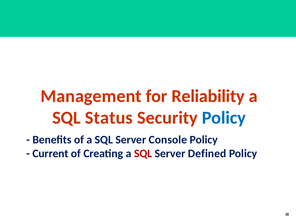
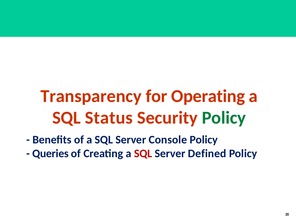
Management: Management -> Transparency (91, 96)
Reliability: Reliability -> Operating (208, 96)
Policy colour: blue -> green (224, 118)
Current: Current -> Queries (50, 153)
